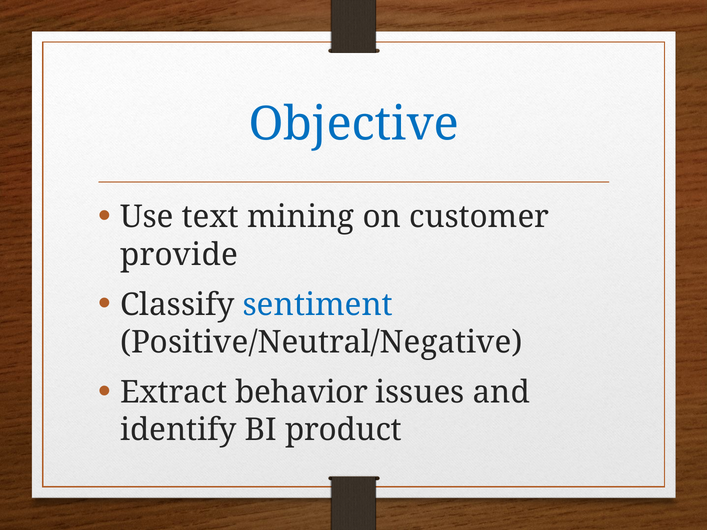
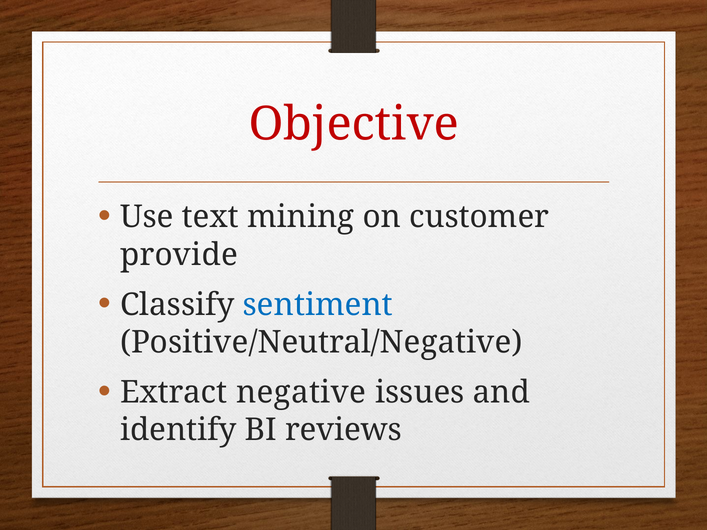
Objective colour: blue -> red (354, 124)
behavior: behavior -> negative (301, 393)
product: product -> reviews (344, 430)
